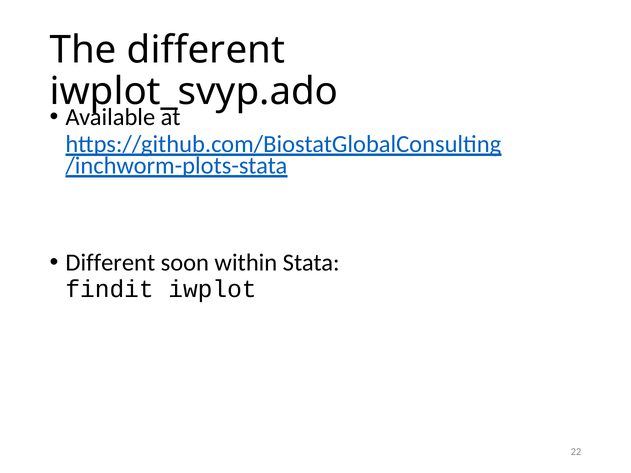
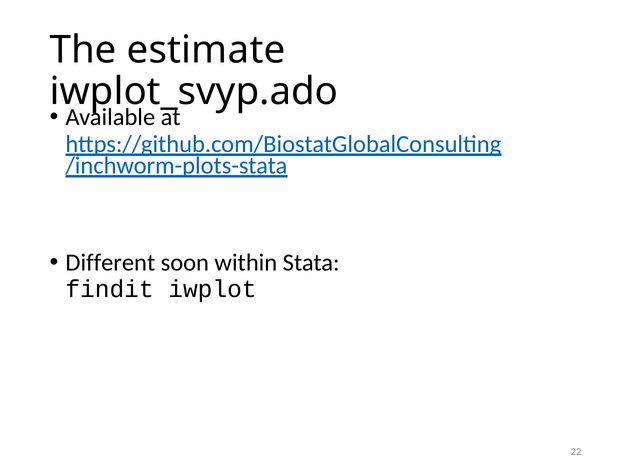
The different: different -> estimate (206, 50)
